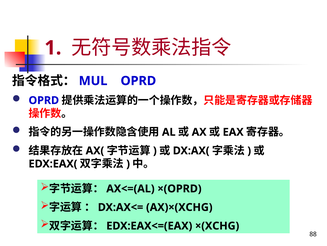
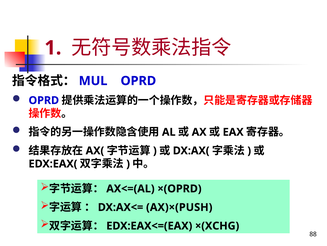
AX)×(XCHG: AX)×(XCHG -> AX)×(PUSH (179, 207)
